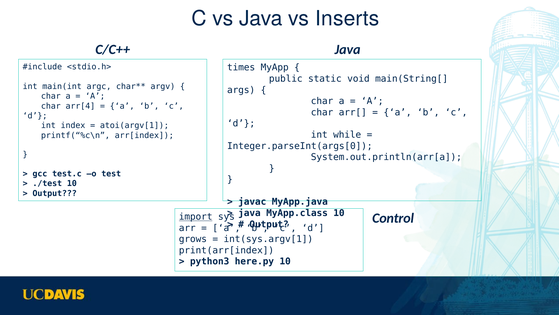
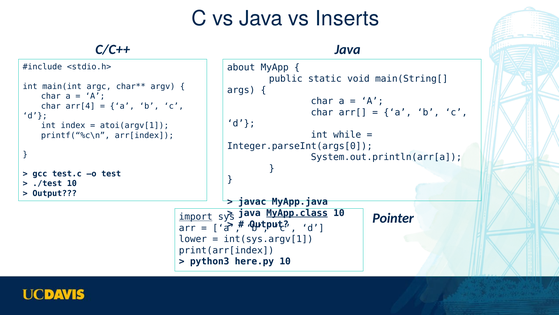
times: times -> about (241, 67)
MyApp.class underline: none -> present (297, 213)
Control: Control -> Pointer (393, 218)
grows: grows -> lower (193, 239)
